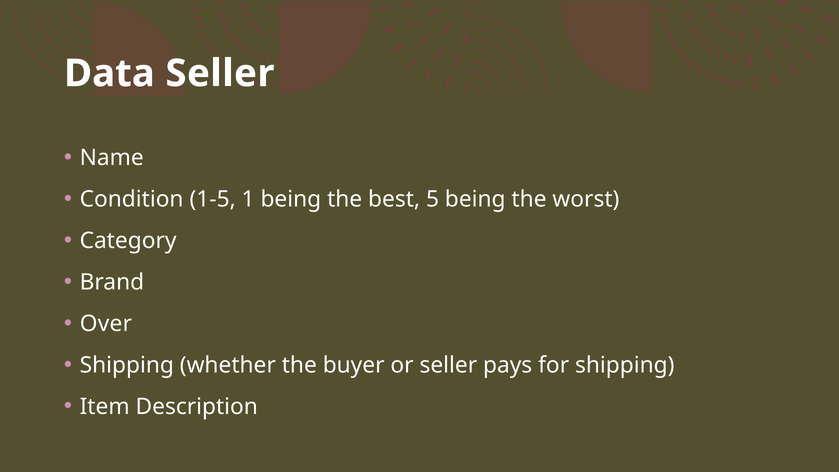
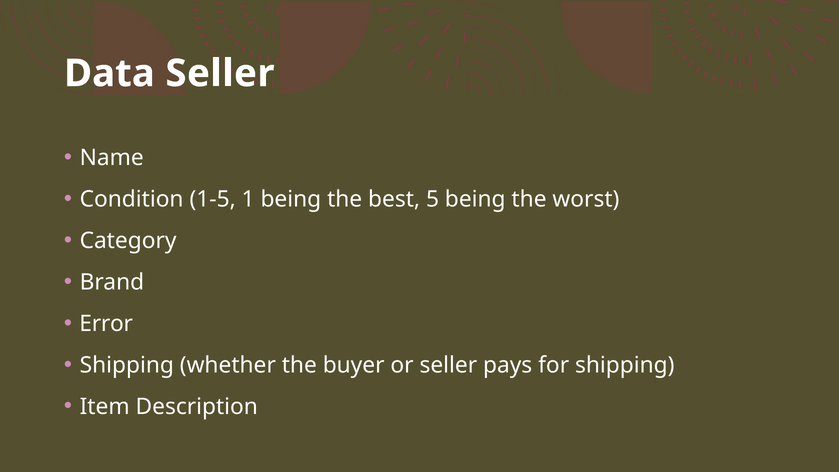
Over: Over -> Error (106, 324)
